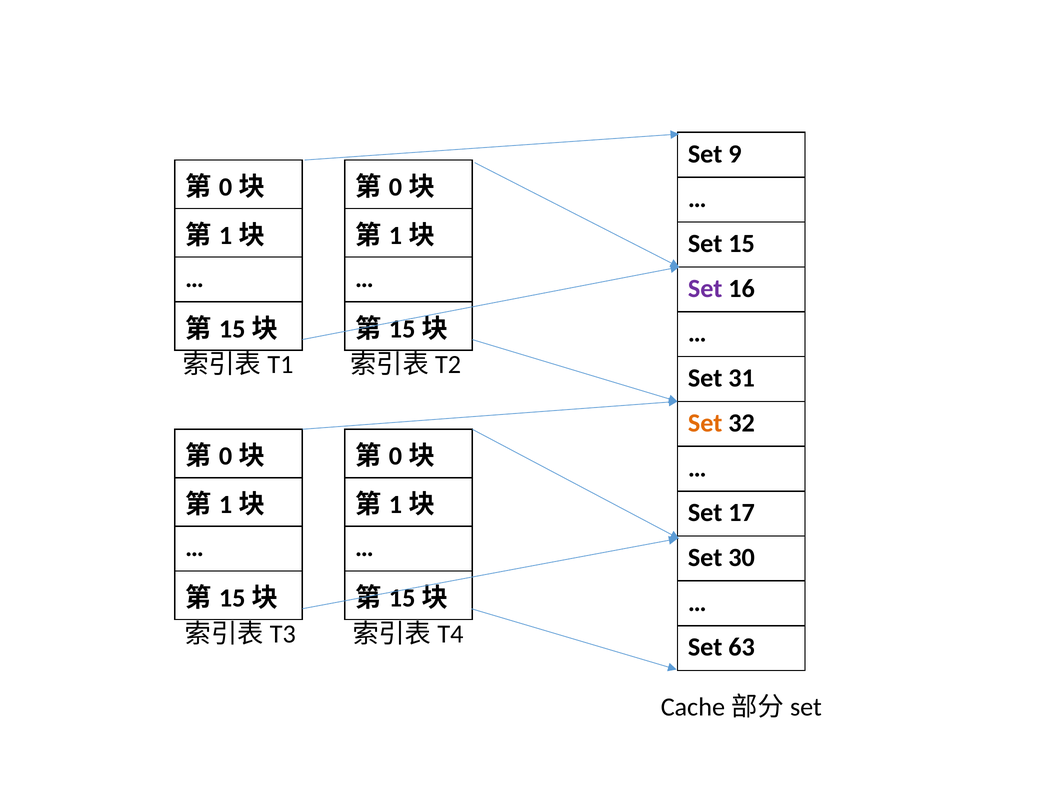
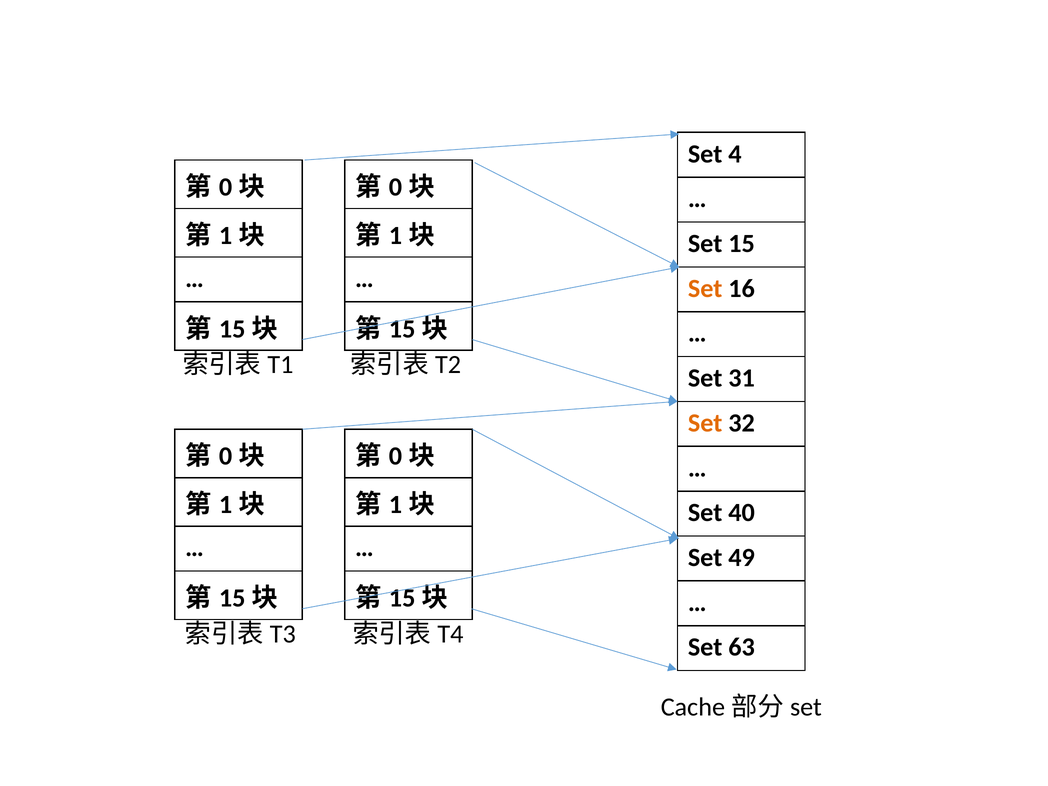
9: 9 -> 4 (735, 154)
Set colour: purple -> orange (705, 288)
17: 17 -> 40 (742, 513)
30: 30 -> 49 (742, 558)
